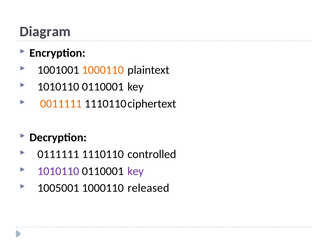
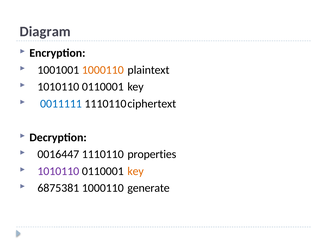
0011111 colour: orange -> blue (61, 104)
0111111: 0111111 -> 0016447 (58, 154)
controlled: controlled -> properties (152, 154)
key colour: purple -> orange (136, 171)
1005001: 1005001 -> 6875381 (58, 188)
released: released -> generate (149, 188)
